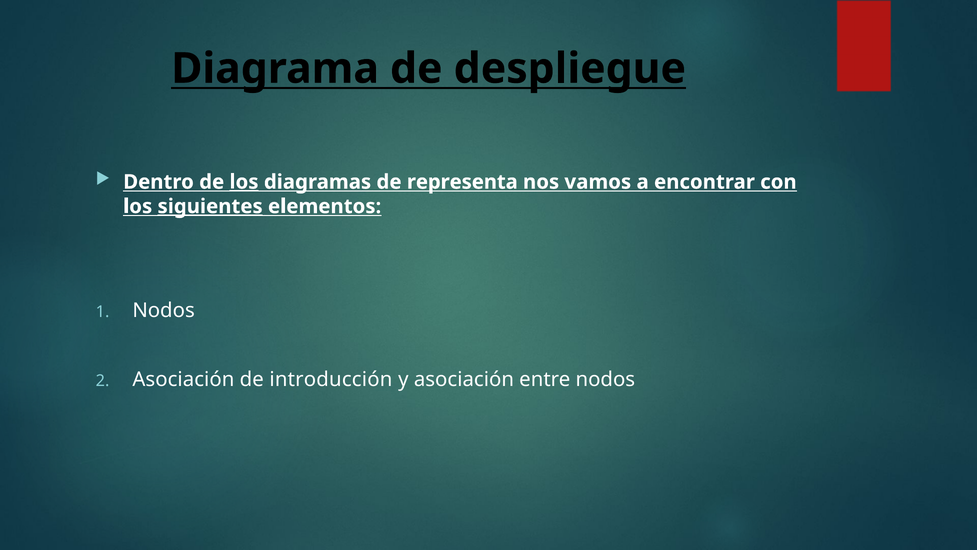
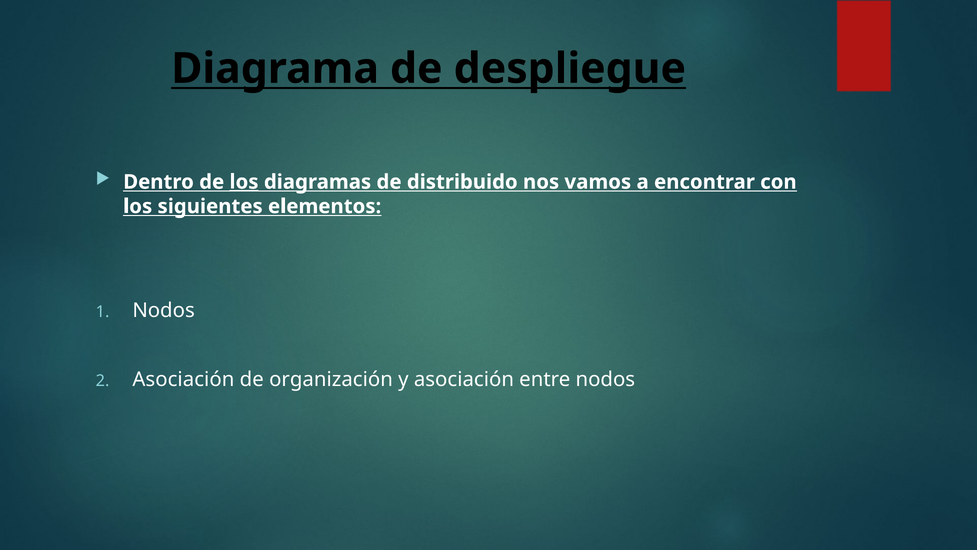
representa: representa -> distribuido (462, 182)
siguientes underline: present -> none (210, 206)
introducción: introducción -> organización (331, 379)
